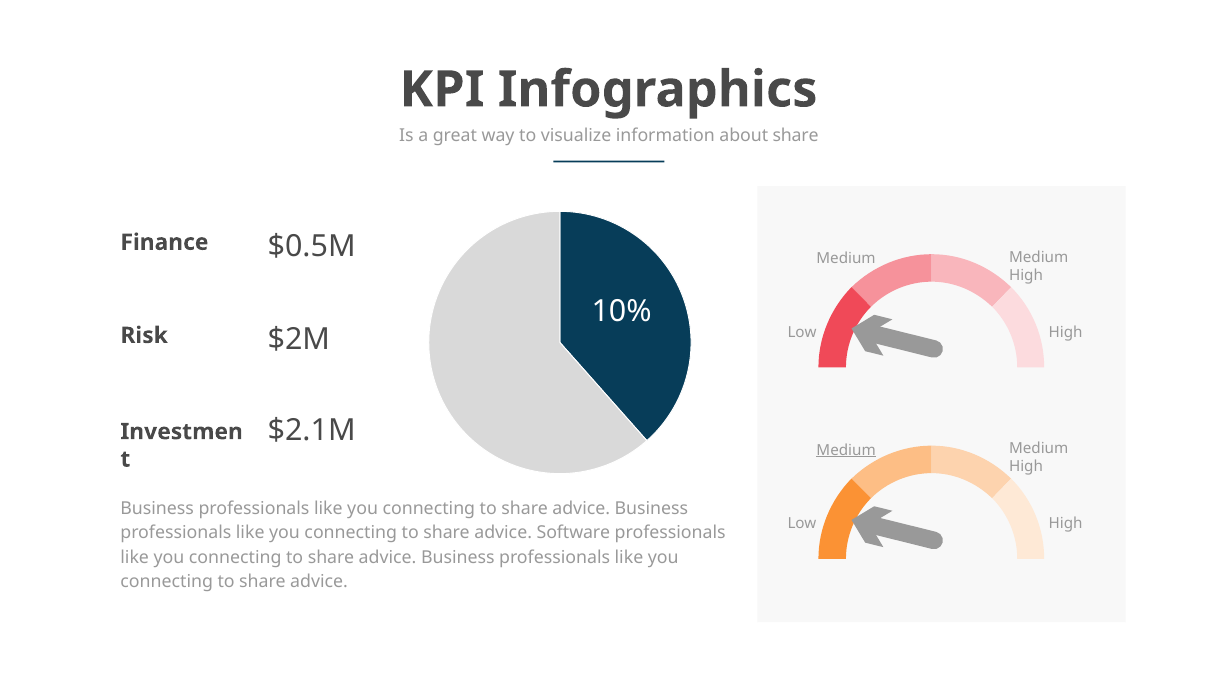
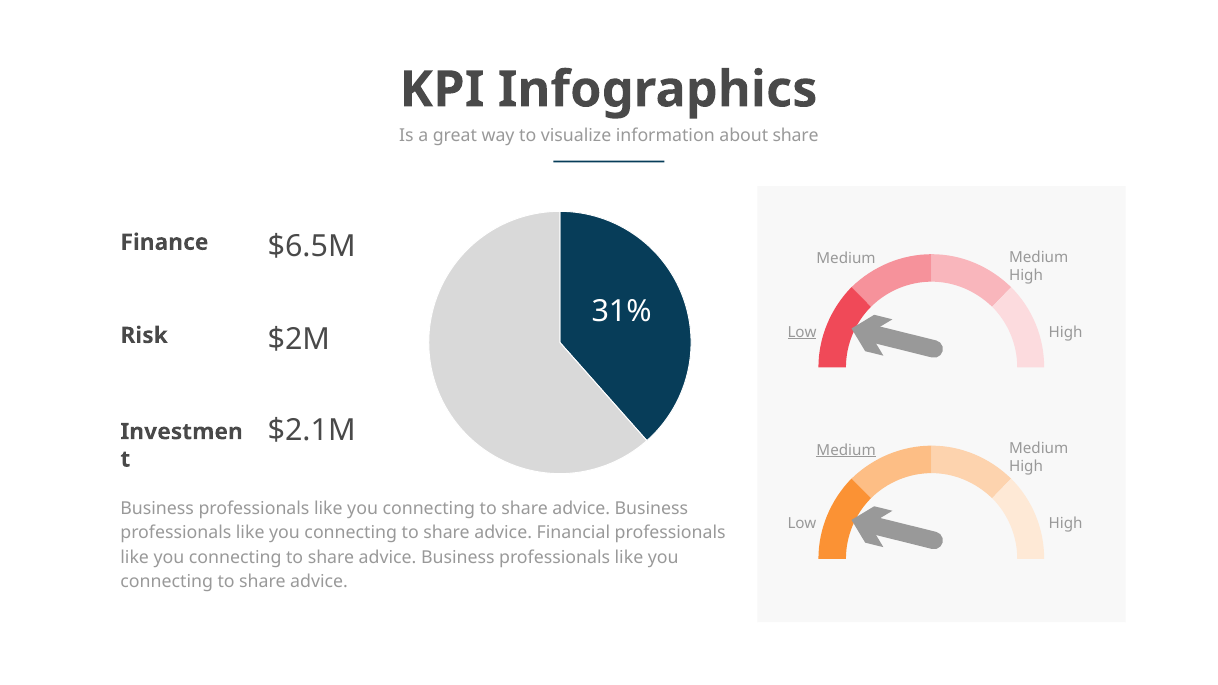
$0.5M: $0.5M -> $6.5M (312, 246)
10%: 10% -> 31% (622, 312)
Low underline: none -> present (802, 332)
Software: Software -> Financial (573, 533)
